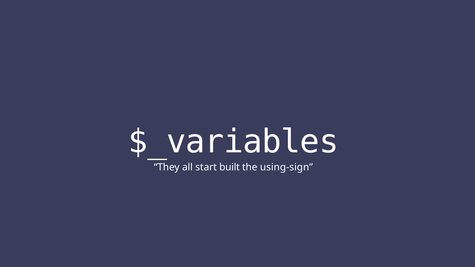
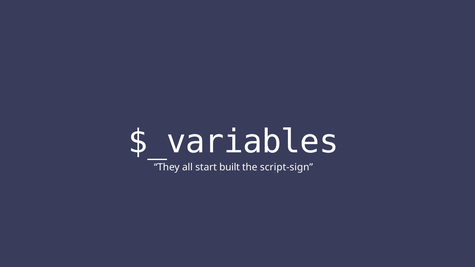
using-sign: using-sign -> script-sign (286, 167)
